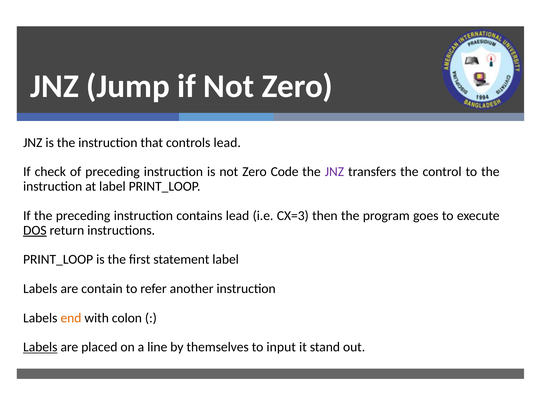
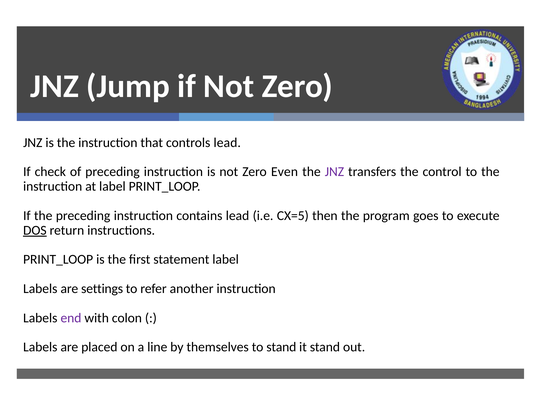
Code: Code -> Even (284, 172)
CX=3: CX=3 -> CX=5 (293, 216)
contain: contain -> settings (102, 289)
end colour: orange -> purple (71, 318)
Labels underline: present -> none (40, 347)
to input: input -> stand (281, 347)
